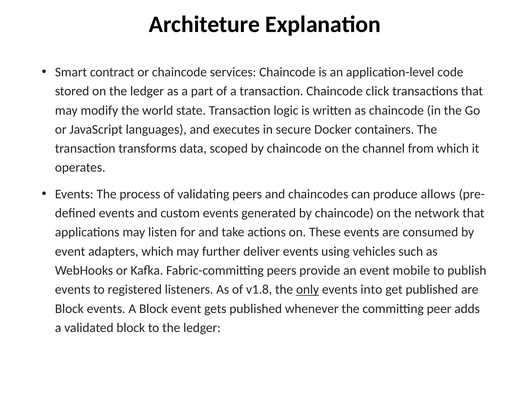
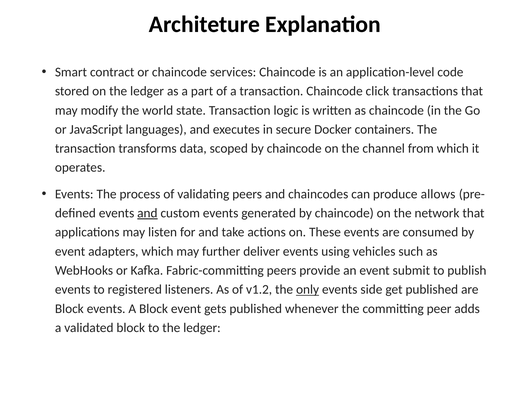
and underline: none -> present (147, 213)
mobile: mobile -> submit (411, 270)
v1.8: v1.8 -> v1.2 (259, 289)
into: into -> side (371, 289)
